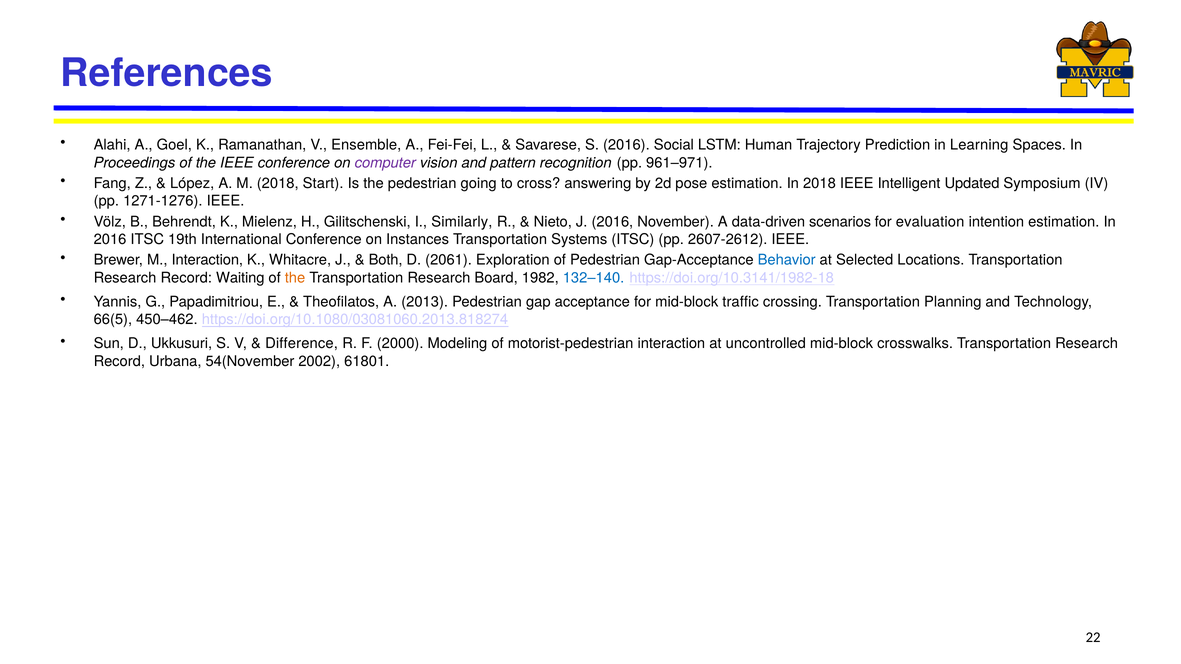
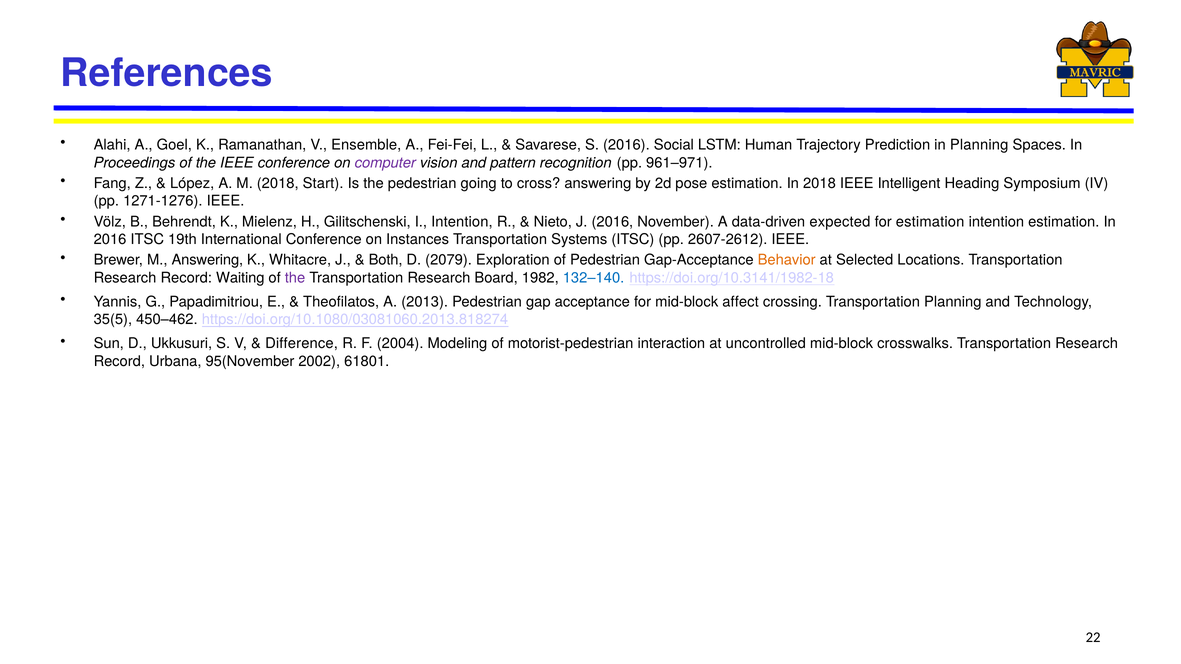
in Learning: Learning -> Planning (979, 145)
Updated: Updated -> Heading (972, 183)
I Similarly: Similarly -> Intention (462, 222)
scenarios: scenarios -> expected (840, 222)
for evaluation: evaluation -> estimation (930, 222)
M Interaction: Interaction -> Answering (207, 260)
2061: 2061 -> 2079 (449, 260)
Behavior colour: blue -> orange (787, 260)
the colour: orange -> purple (295, 278)
traffic: traffic -> affect (741, 302)
66(5: 66(5 -> 35(5 (113, 320)
2000: 2000 -> 2004 (400, 344)
54(November: 54(November -> 95(November (250, 361)
